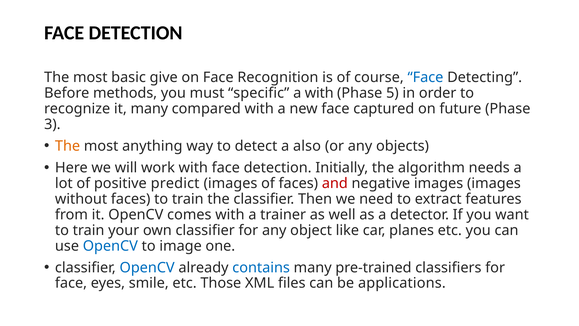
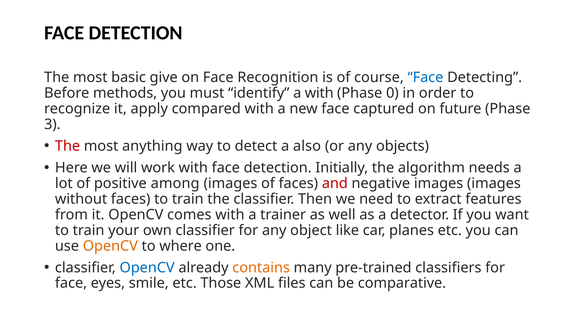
specific: specific -> identify (259, 93)
5: 5 -> 0 (392, 93)
it many: many -> apply (149, 109)
The colour: orange -> red (68, 146)
predict: predict -> among (175, 183)
OpenCV colour: blue -> orange (110, 246)
image: image -> where (181, 246)
contains colour: blue -> orange (261, 267)
applications: applications -> comparative (402, 283)
